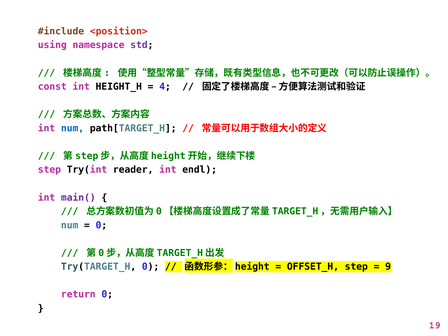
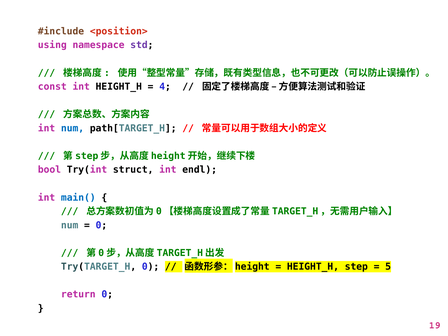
step: step -> bool (49, 170)
reader: reader -> struct (133, 170)
main( colour: purple -> blue (78, 198)
OFFSET_H: OFFSET_H -> HEIGHT_H (313, 267)
9: 9 -> 5 (388, 267)
